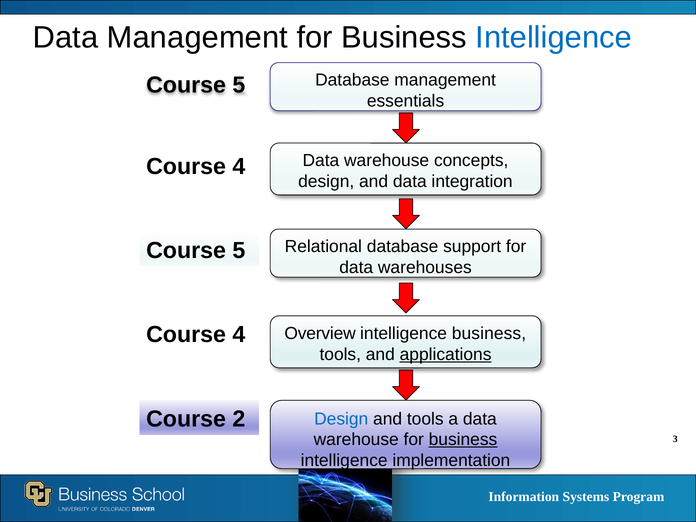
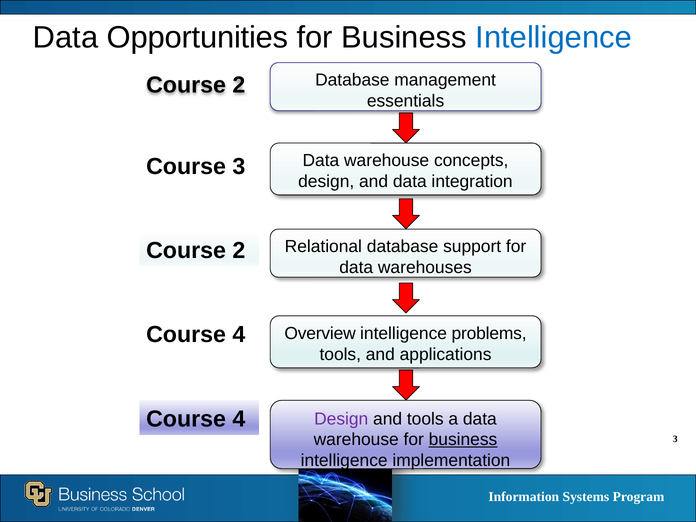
Data Management: Management -> Opportunities (198, 38)
5: 5 -> 2 (239, 85)
4: 4 -> 3 (239, 167)
5: 5 -> 2 (239, 251)
intelligence business: business -> problems (489, 333)
applications underline: present -> none (446, 354)
2: 2 -> 4 (239, 419)
Design colour: blue -> purple (341, 419)
